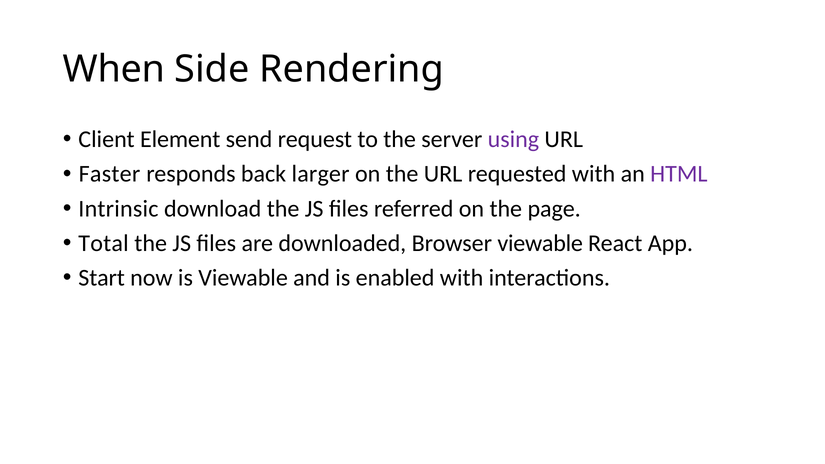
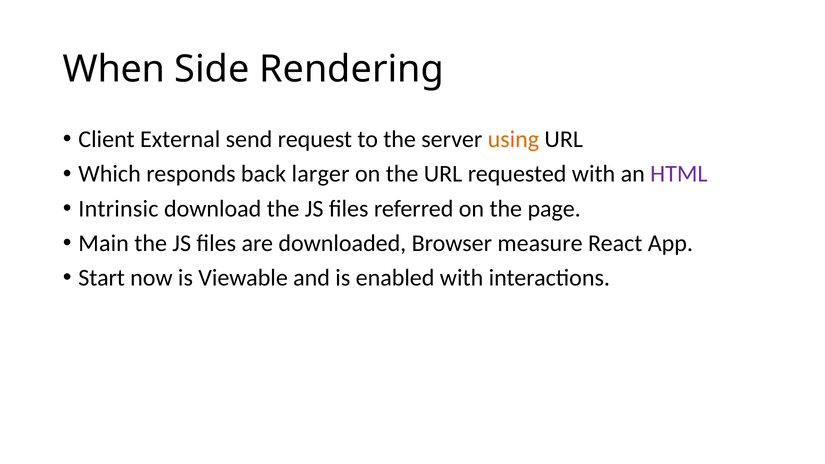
Element: Element -> External (180, 139)
using colour: purple -> orange (513, 139)
Faster: Faster -> Which (110, 174)
Total: Total -> Main (104, 243)
Browser viewable: viewable -> measure (540, 243)
